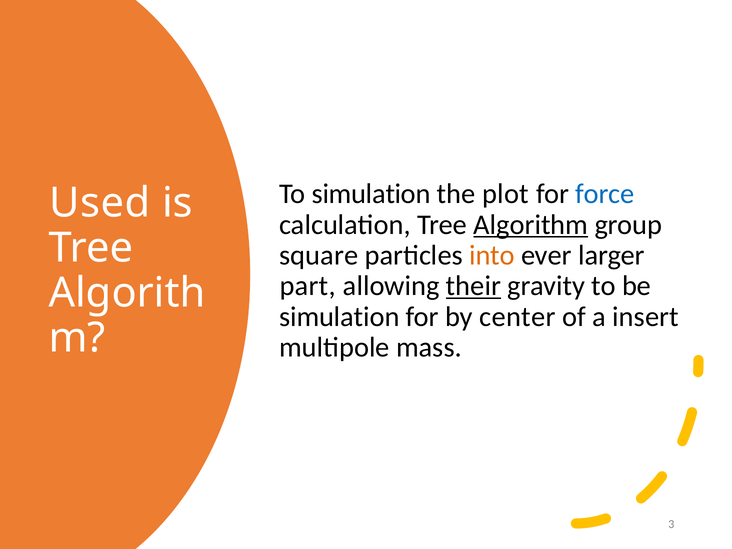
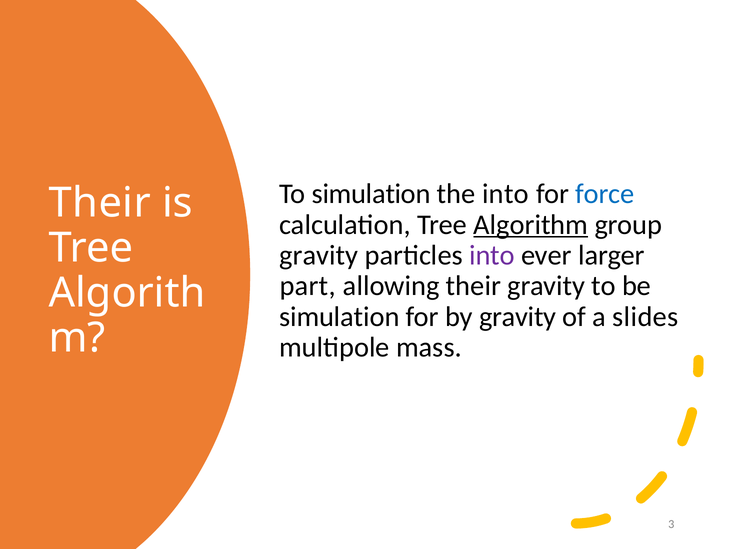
the plot: plot -> into (505, 194)
Used: Used -> Their (100, 203)
square: square -> gravity (319, 255)
into colour: orange -> purple (492, 255)
their underline: present -> none (473, 286)
by center: center -> gravity (518, 317)
insert: insert -> slides (645, 317)
